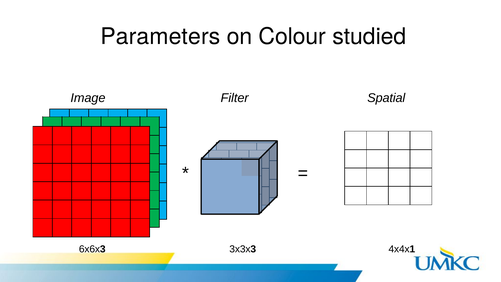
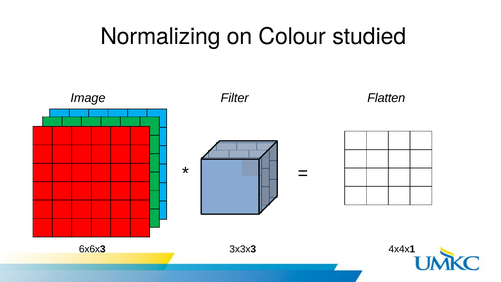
Parameters: Parameters -> Normalizing (160, 37)
Spatial: Spatial -> Flatten (386, 98)
